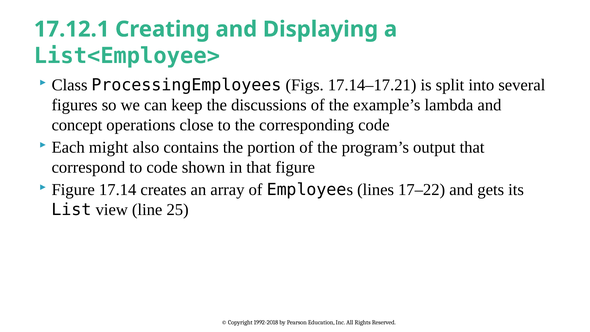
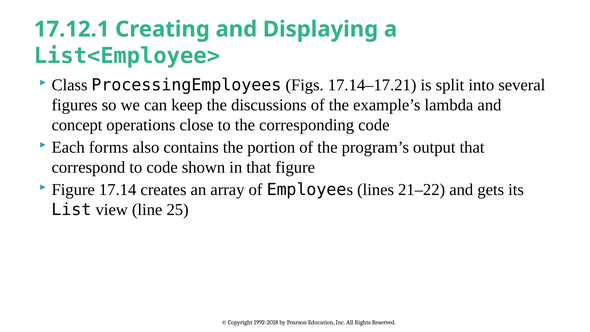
might: might -> forms (109, 147)
17–22: 17–22 -> 21–22 (422, 190)
